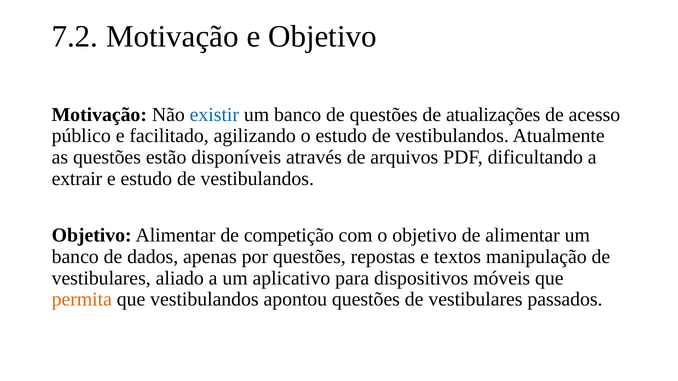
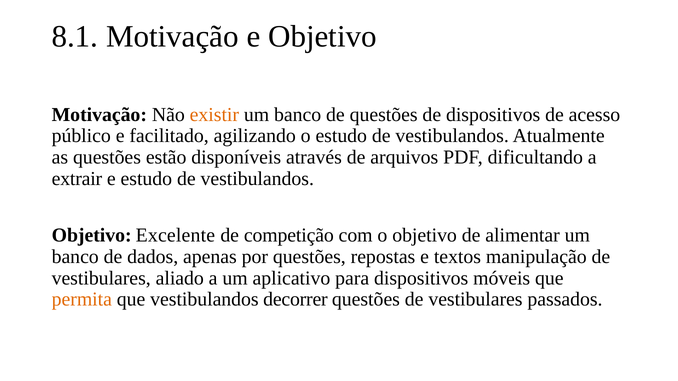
7.2: 7.2 -> 8.1 (75, 37)
existir colour: blue -> orange (214, 115)
de atualizações: atualizações -> dispositivos (493, 115)
Objetivo Alimentar: Alimentar -> Excelente (175, 236)
apontou: apontou -> decorrer (295, 300)
